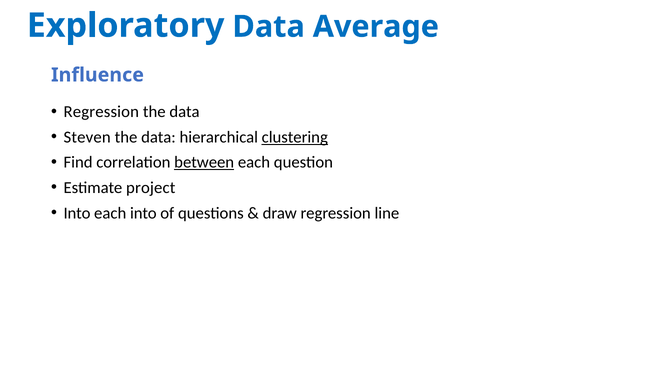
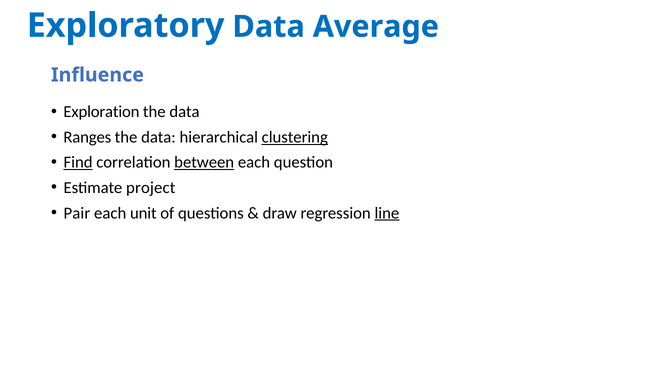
Regression: Regression -> Exploration (101, 112)
Steven: Steven -> Ranges (87, 137)
Find underline: none -> present (78, 163)
Into: Into -> Pair (77, 213)
each into: into -> unit (143, 213)
line underline: none -> present (387, 213)
